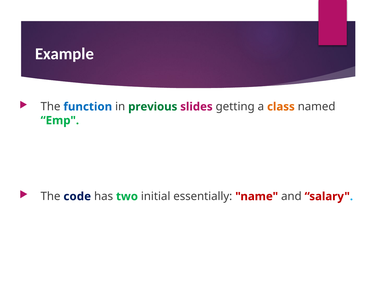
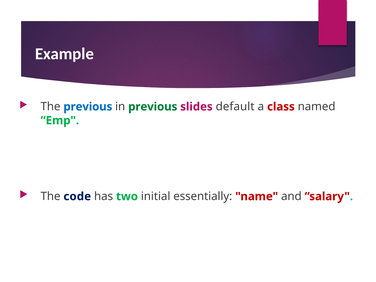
The function: function -> previous (88, 107)
getting: getting -> default (235, 107)
class colour: orange -> red (281, 107)
